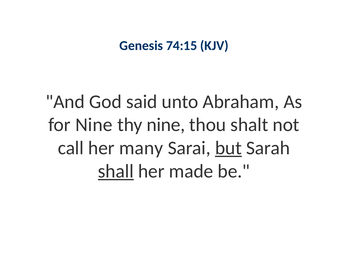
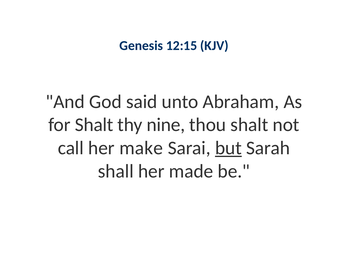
74:15: 74:15 -> 12:15 (182, 46)
for Nine: Nine -> Shalt (94, 125)
many: many -> make (141, 148)
shall underline: present -> none (116, 171)
